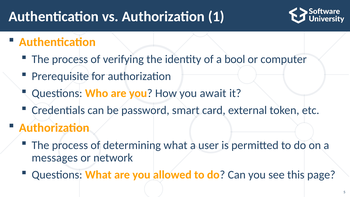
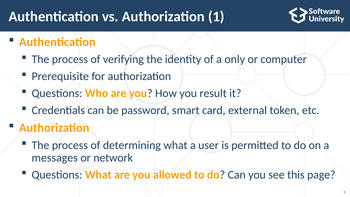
bool: bool -> only (235, 59)
await: await -> result (213, 93)
